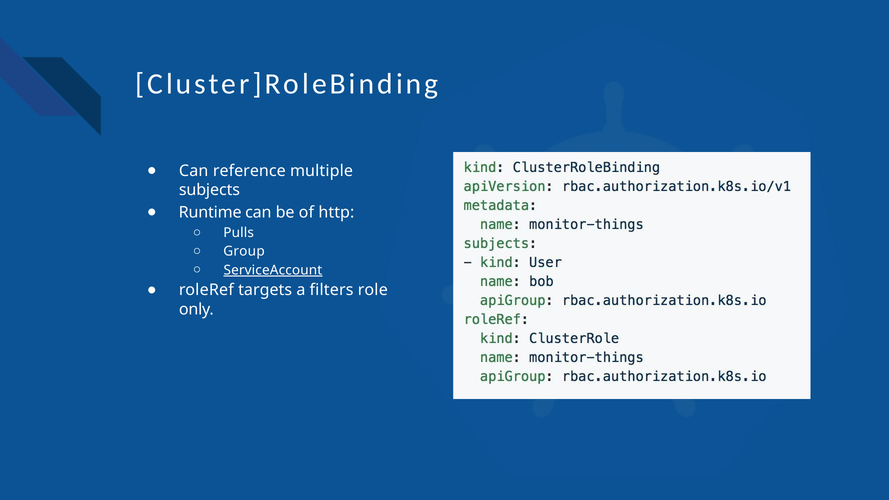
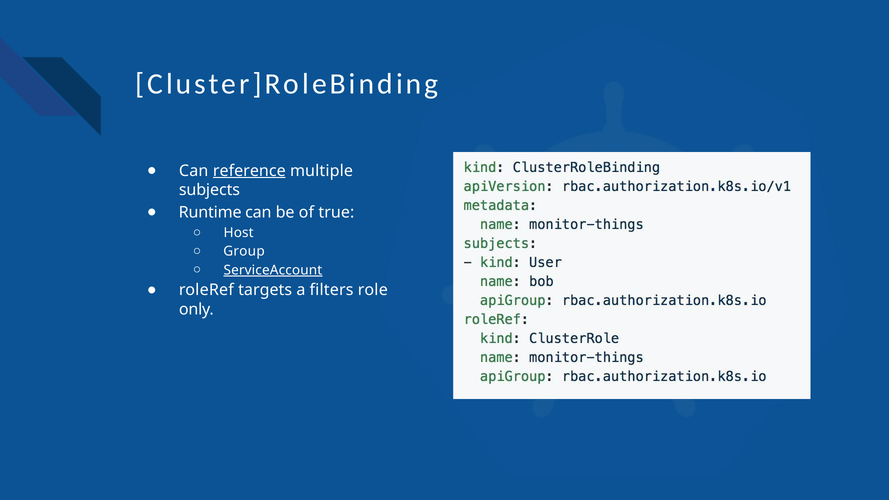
reference underline: none -> present (249, 171)
http: http -> true (336, 212)
Pulls: Pulls -> Host (239, 233)
